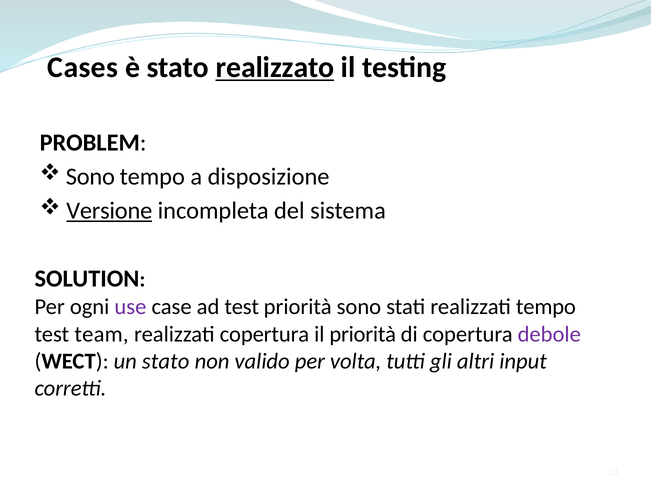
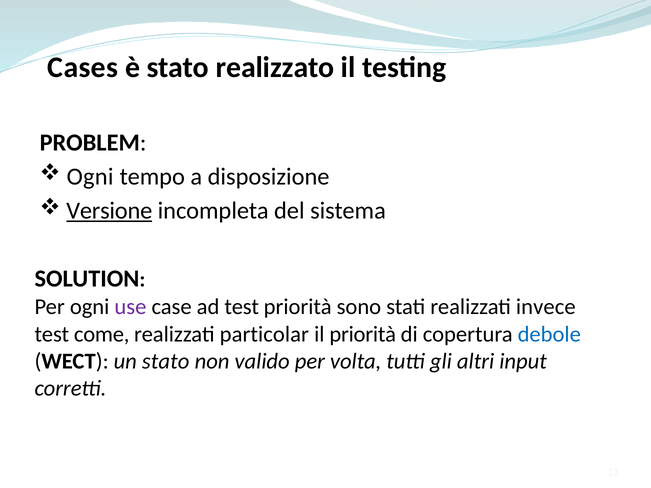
realizzato underline: present -> none (275, 67)
Sono: Sono -> Ogni (90, 177)
realizzati tempo: tempo -> invece (546, 307)
team: team -> come (102, 334)
realizzati copertura: copertura -> particolar (264, 334)
debole colour: purple -> blue (549, 334)
